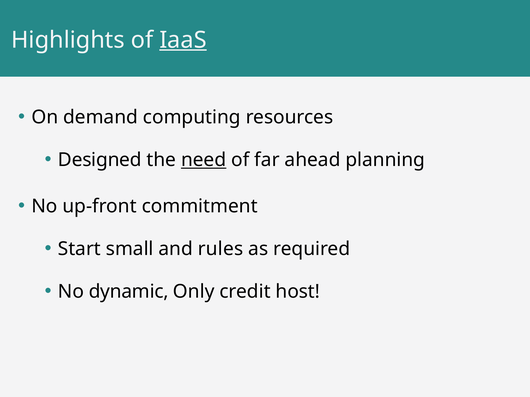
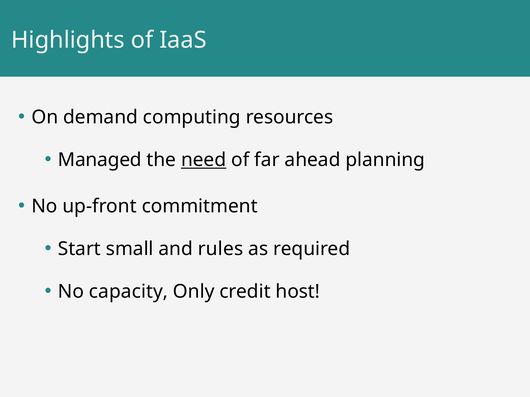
IaaS underline: present -> none (183, 40)
Designed: Designed -> Managed (100, 160)
dynamic: dynamic -> capacity (128, 292)
